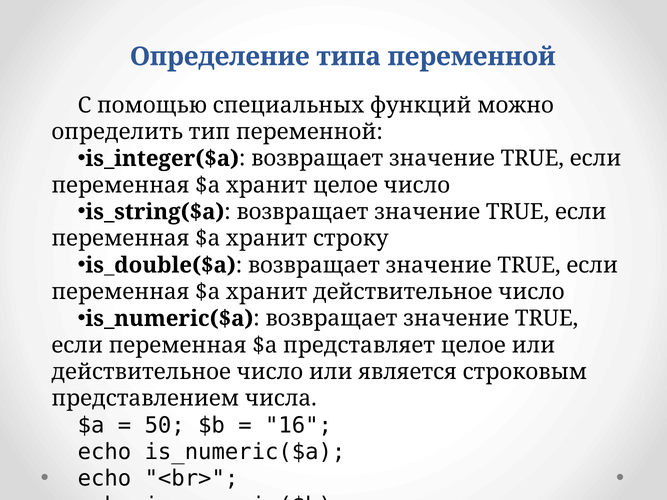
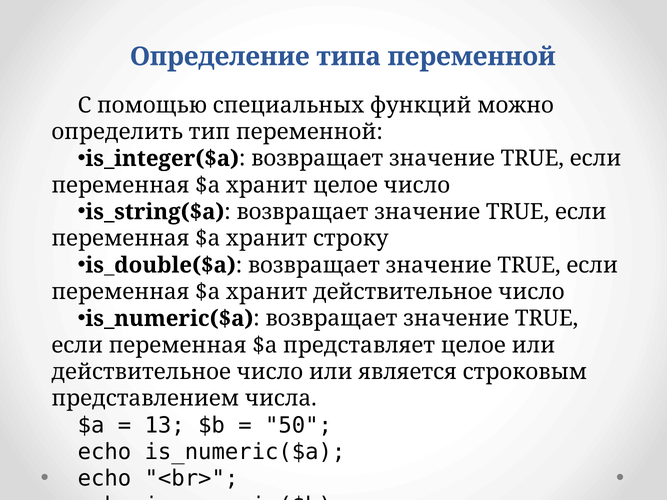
50: 50 -> 13 (165, 425)
16: 16 -> 50 (298, 425)
